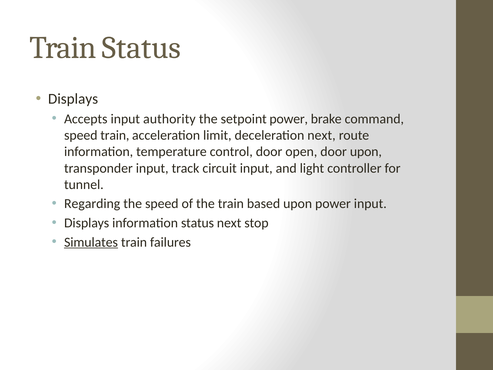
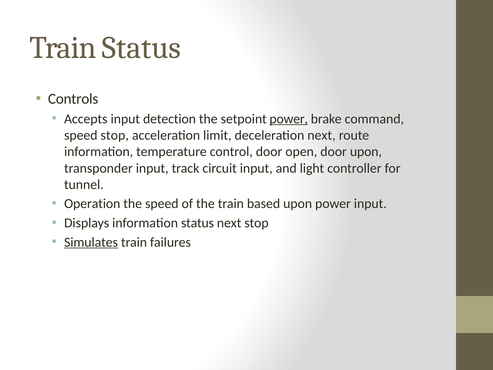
Displays: Displays -> Controls (73, 99)
authority: authority -> detection (169, 119)
power underline: none -> present (289, 119)
speed train: train -> stop (115, 135)
Regarding: Regarding -> Operation (92, 204)
